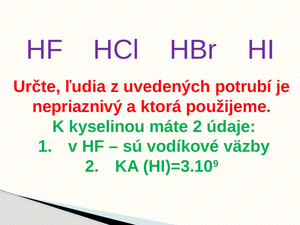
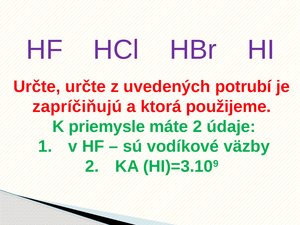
Určte ľudia: ľudia -> určte (86, 87)
nepriaznivý: nepriaznivý -> zapríčiňujú (77, 107)
kyselinou: kyselinou -> priemysle (107, 127)
